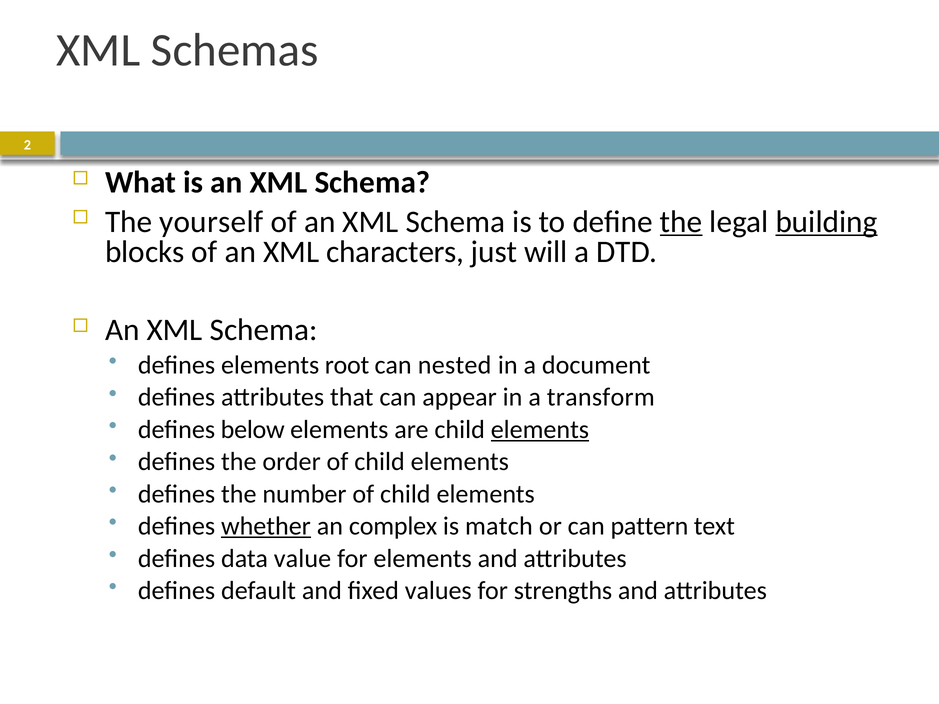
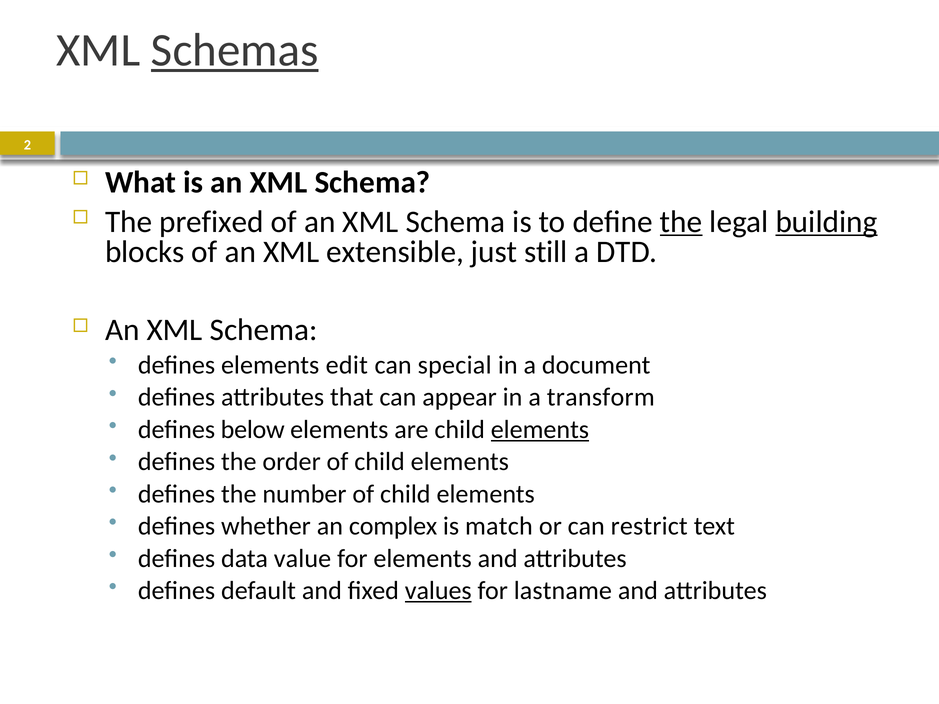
Schemas underline: none -> present (235, 50)
yourself: yourself -> prefixed (212, 222)
characters: characters -> extensible (395, 252)
will: will -> still (546, 252)
root: root -> edit (347, 365)
nested: nested -> special (455, 365)
whether underline: present -> none (266, 526)
pattern: pattern -> restrict (649, 526)
values underline: none -> present (438, 591)
strengths: strengths -> lastname (563, 591)
